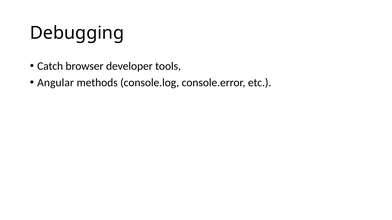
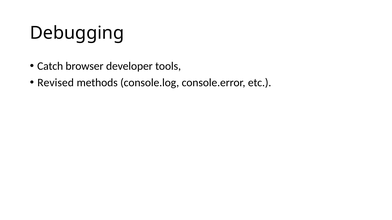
Angular: Angular -> Revised (56, 83)
